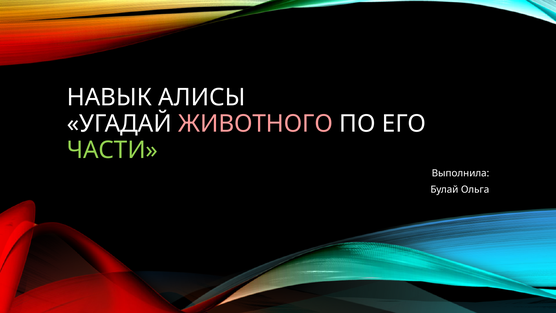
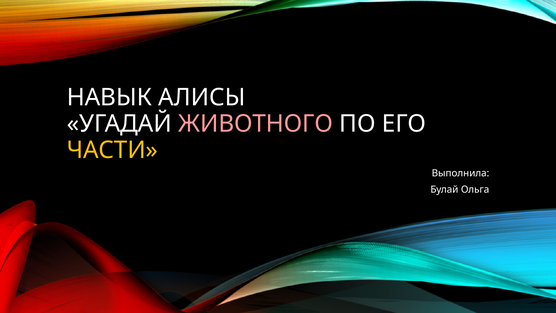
ЧАСТИ colour: light green -> yellow (112, 150)
